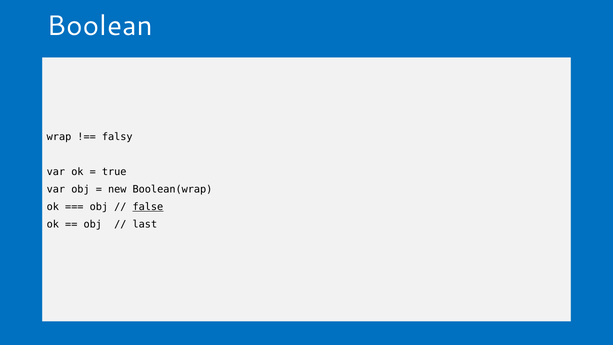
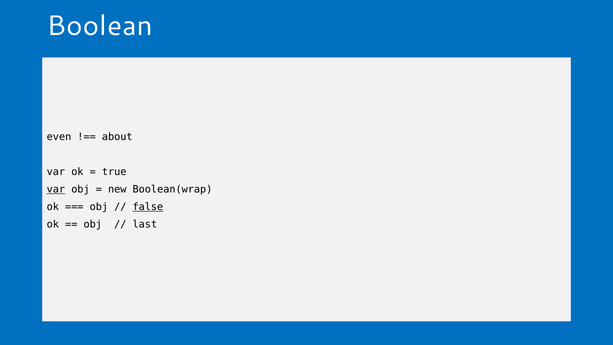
wrap: wrap -> even (59, 137)
falsy: falsy -> about (117, 137)
var underline: none -> present (56, 189)
